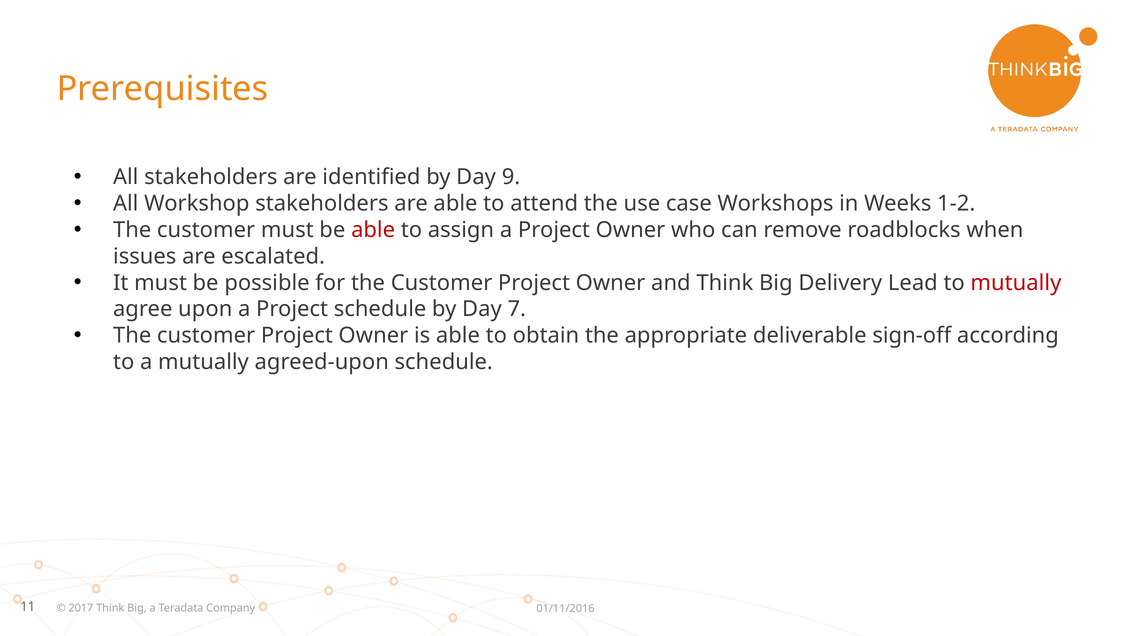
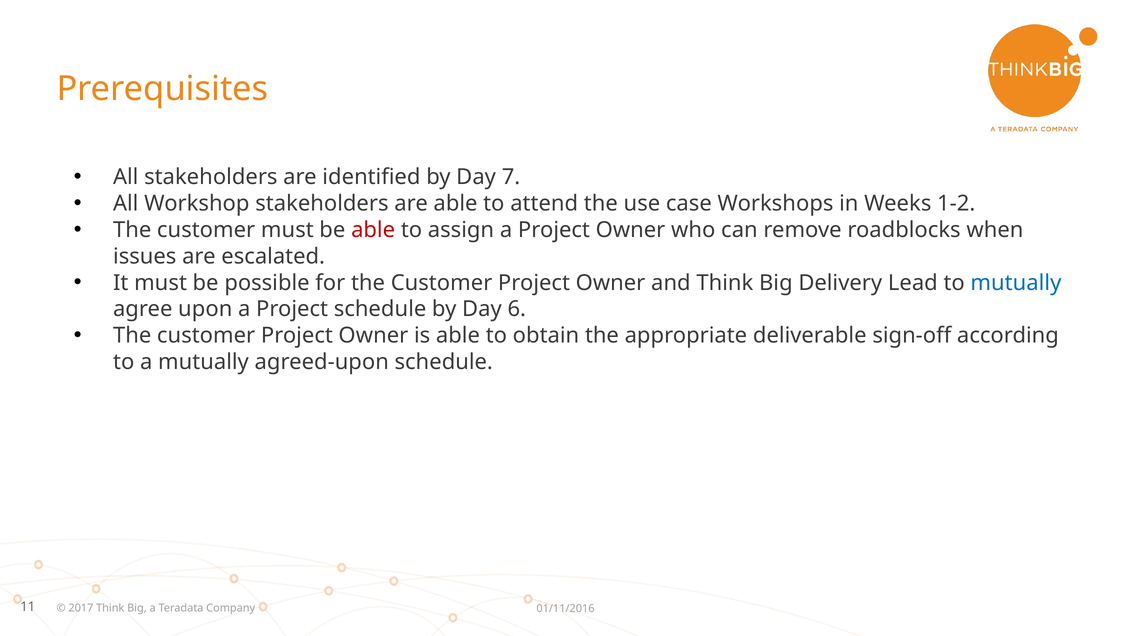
9: 9 -> 7 (511, 177)
mutually colour: red -> blue (1016, 283)
7: 7 -> 6 (517, 309)
